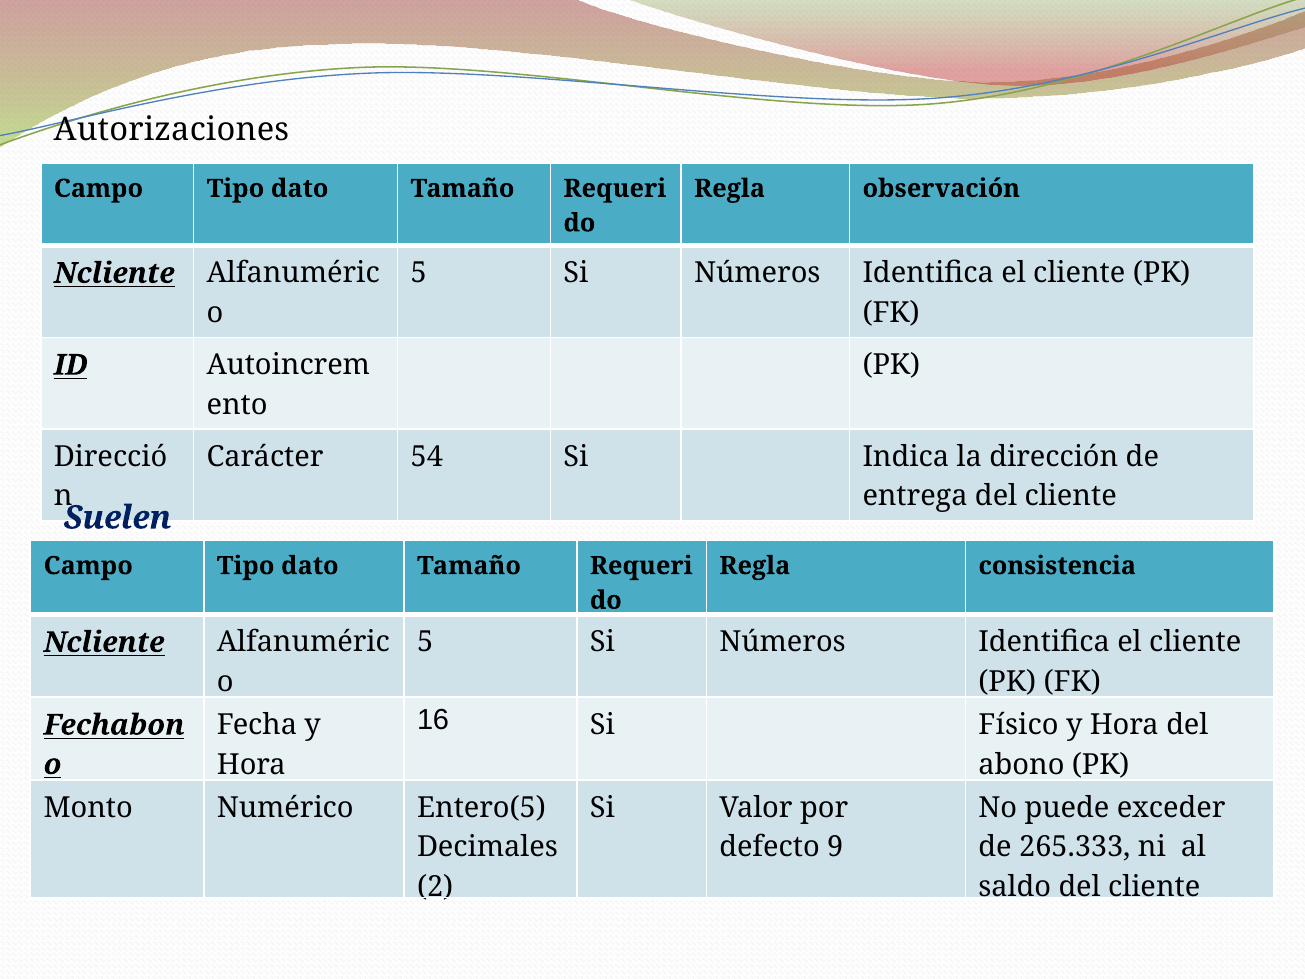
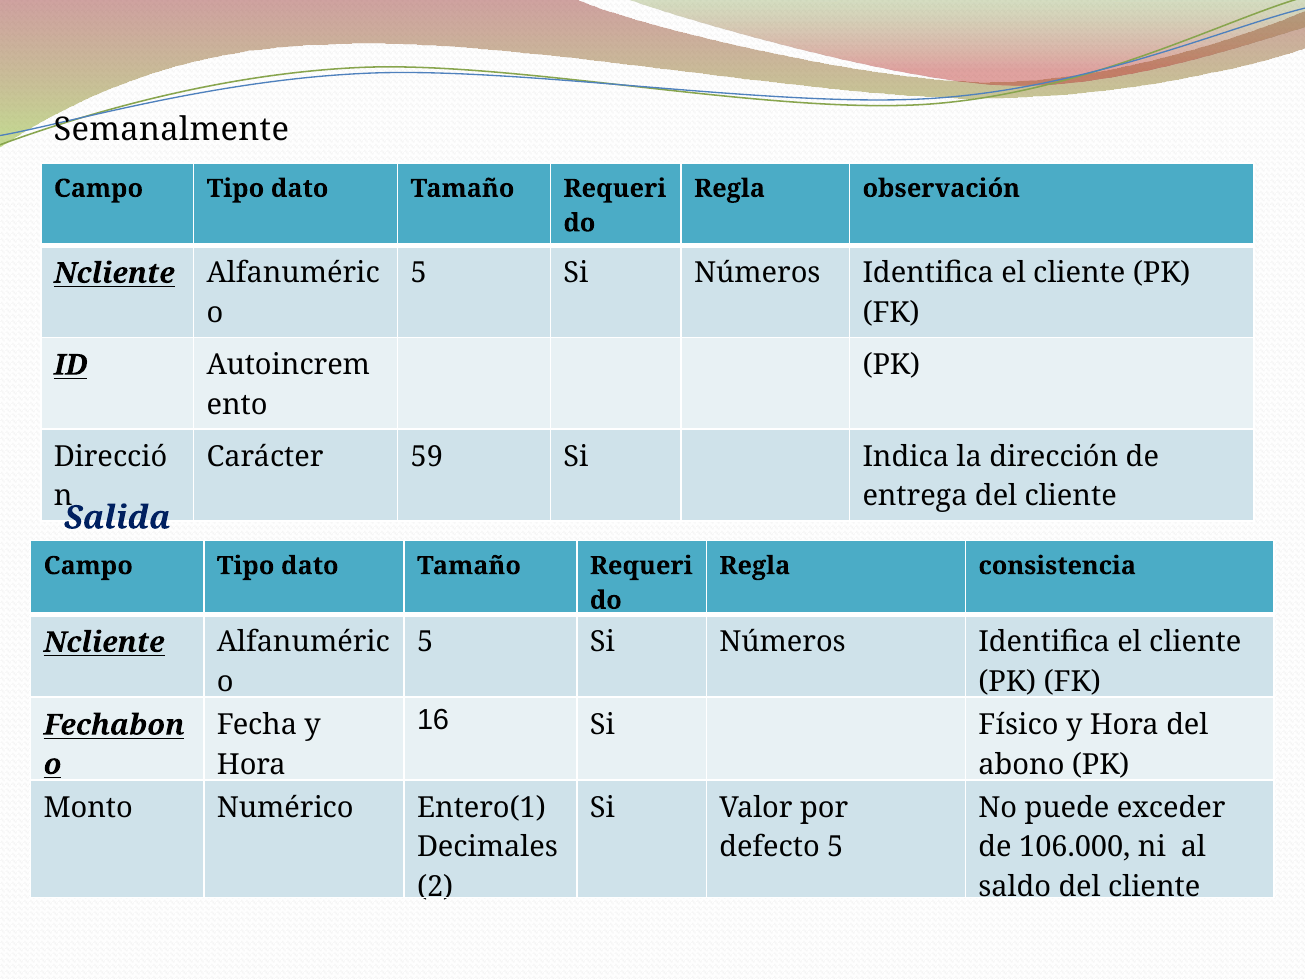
Autorizaciones: Autorizaciones -> Semanalmente (171, 130)
54: 54 -> 59 (427, 457)
Suelen: Suelen -> Salida (117, 518)
Entero(5: Entero(5 -> Entero(1 (481, 808)
defecto 9: 9 -> 5 (835, 847)
265.333: 265.333 -> 106.000 (1075, 847)
